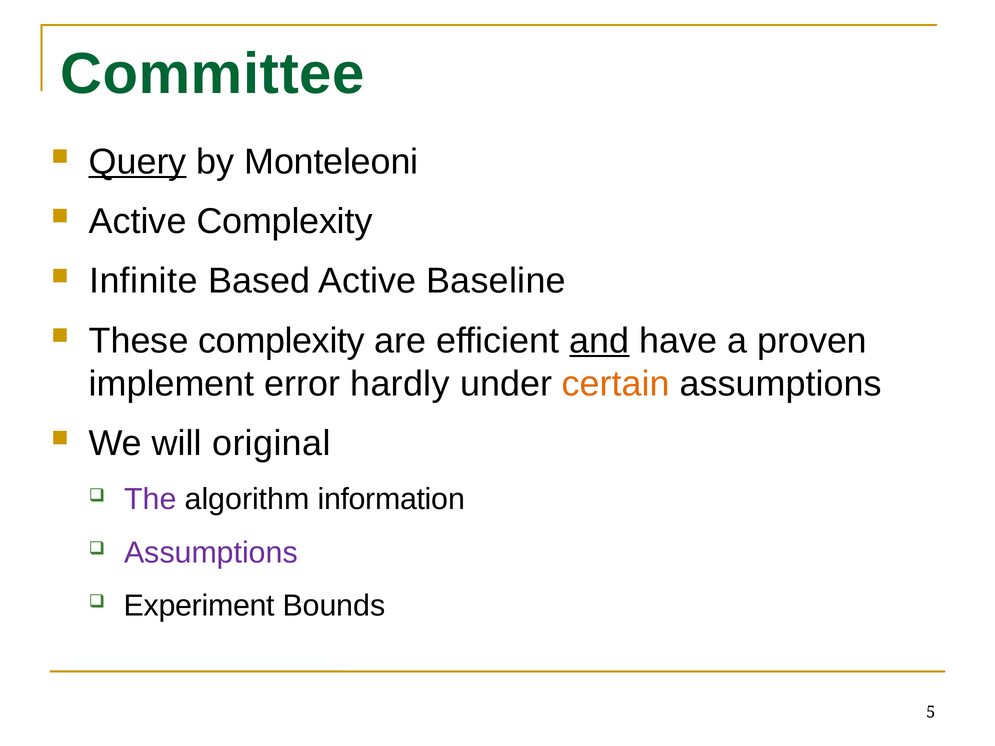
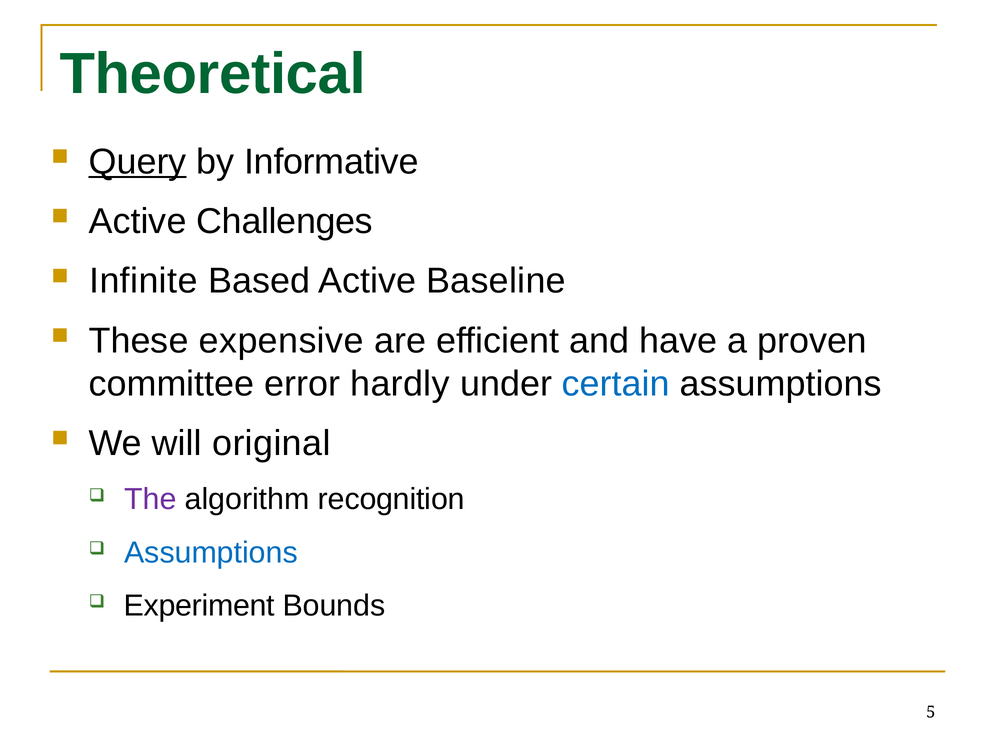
Committee: Committee -> Theoretical (213, 74)
Monteleoni: Monteleoni -> Informative (331, 162)
Active Complexity: Complexity -> Challenges (285, 221)
These complexity: complexity -> expensive (281, 341)
and underline: present -> none (599, 341)
implement: implement -> committee (172, 384)
certain colour: orange -> blue (616, 384)
information: information -> recognition (391, 500)
Assumptions colour: purple -> blue (211, 553)
